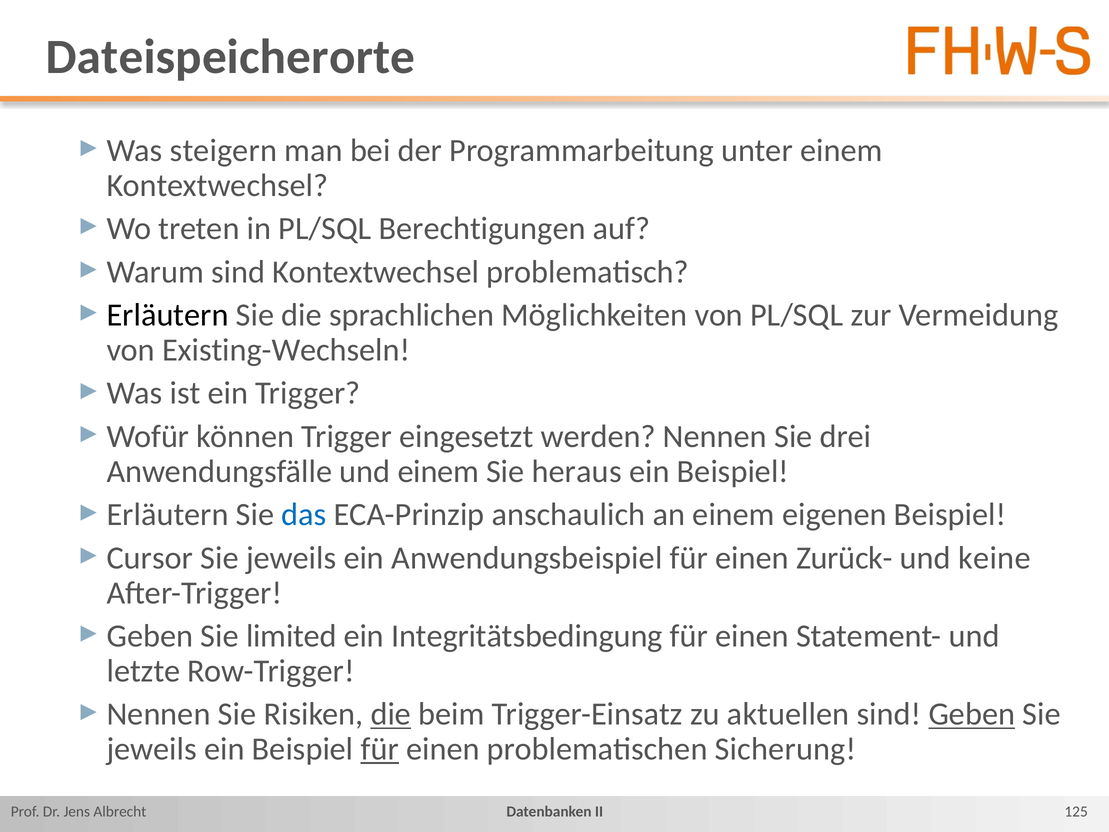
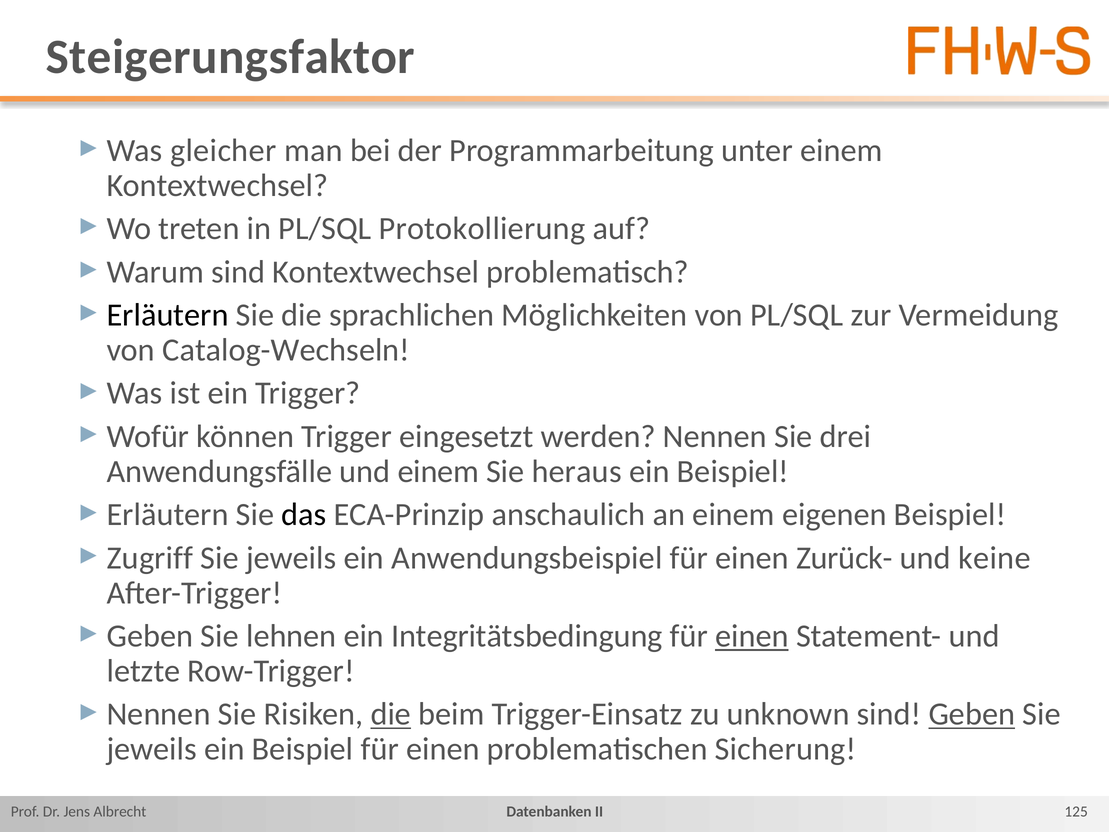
Dateispeicherorte: Dateispeicherorte -> Steigerungsfaktor (230, 57)
steigern: steigern -> gleicher (223, 150)
Berechtigungen: Berechtigungen -> Protokollierung (482, 229)
Existing-Wechseln: Existing-Wechseln -> Catalog-Wechseln (286, 350)
das colour: blue -> black (304, 515)
Cursor: Cursor -> Zugriff (150, 558)
limited: limited -> lehnen (291, 636)
einen underline: none -> present (752, 636)
aktuellen: aktuellen -> unknown (788, 714)
für underline: present -> none (380, 749)
